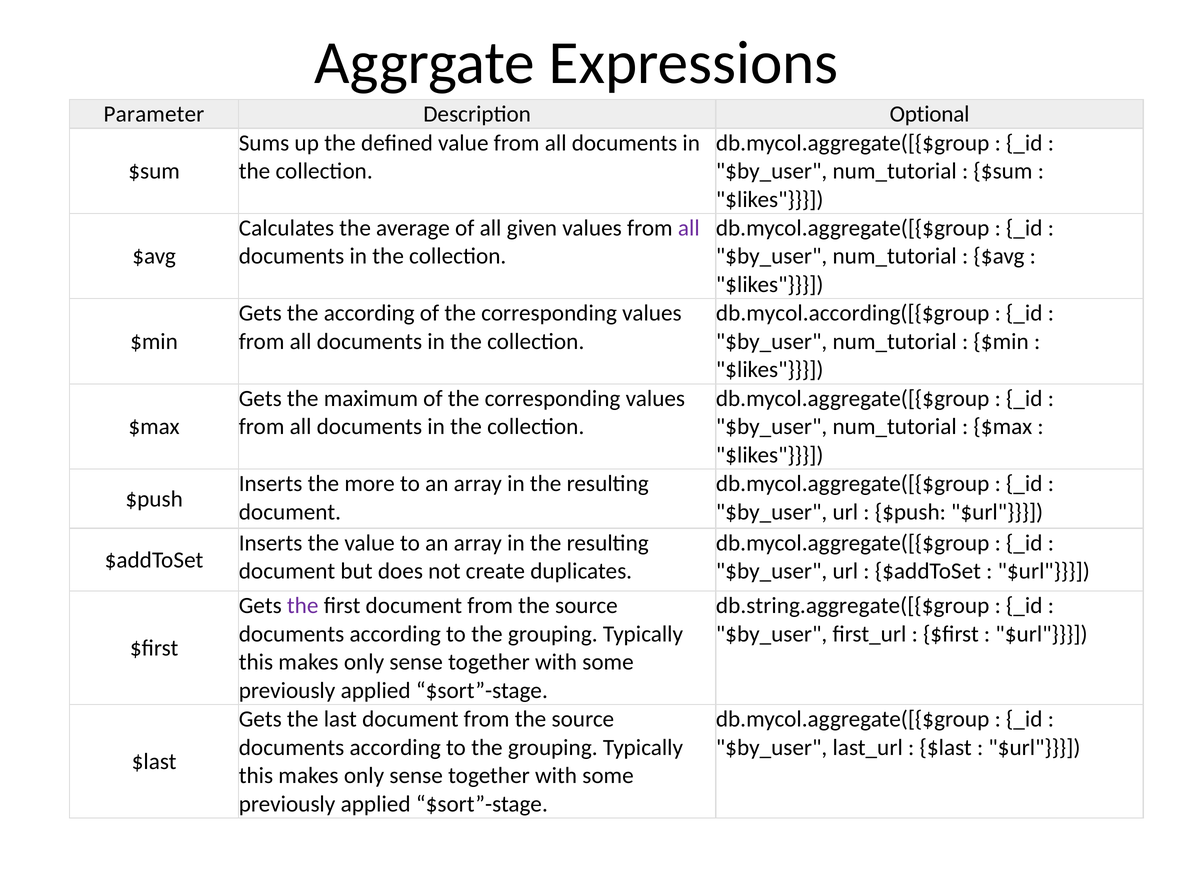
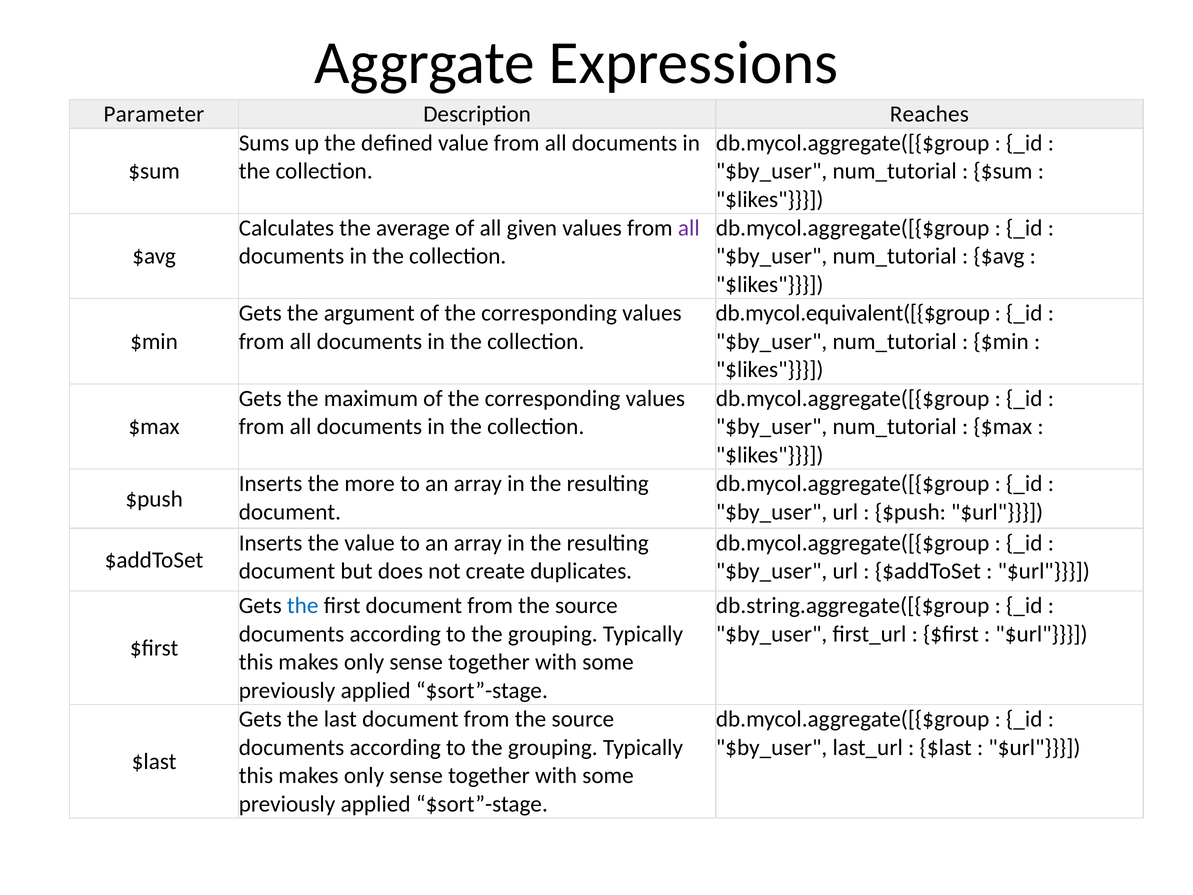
Optional: Optional -> Reaches (929, 114)
the according: according -> argument (369, 313)
db.mycol.according([{$group: db.mycol.according([{$group -> db.mycol.equivalent([{$group (853, 313)
the colour: purple -> blue (303, 606)
